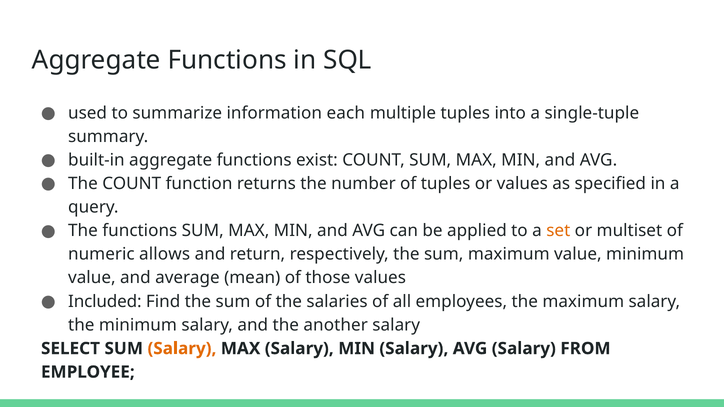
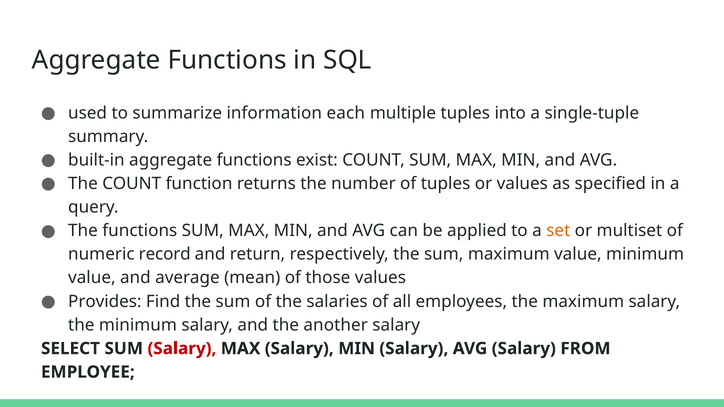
allows: allows -> record (165, 254)
Included: Included -> Provides (105, 302)
Salary colour: orange -> red (182, 349)
